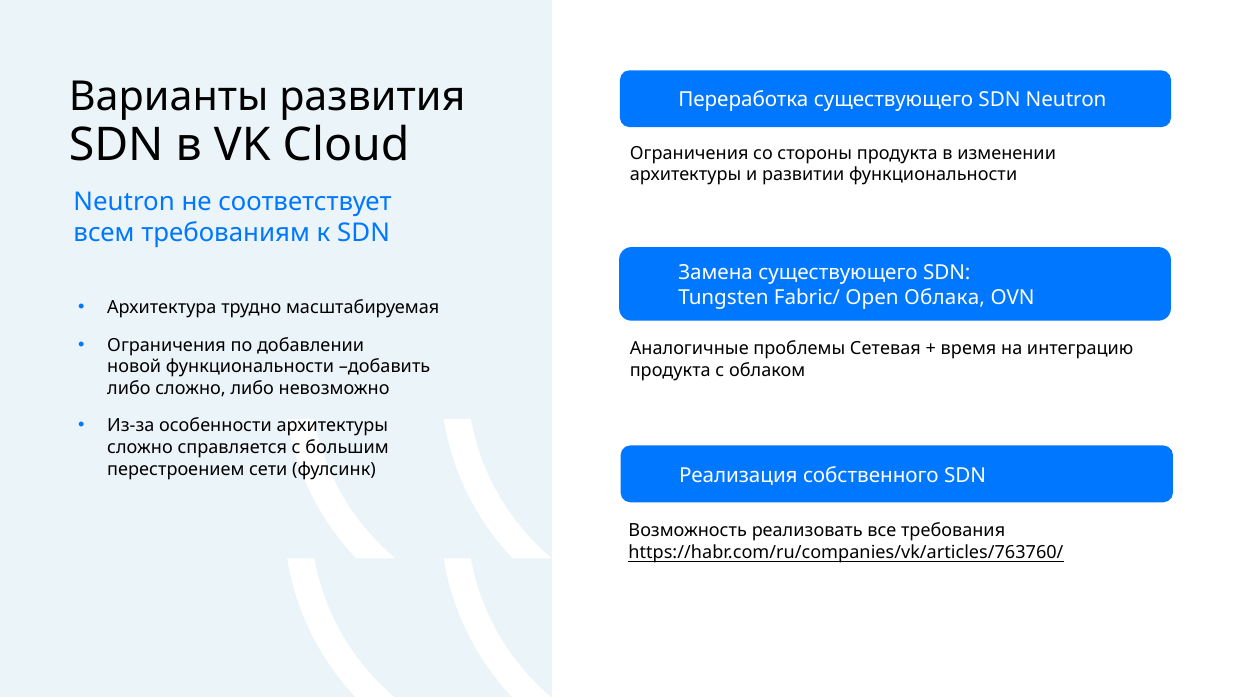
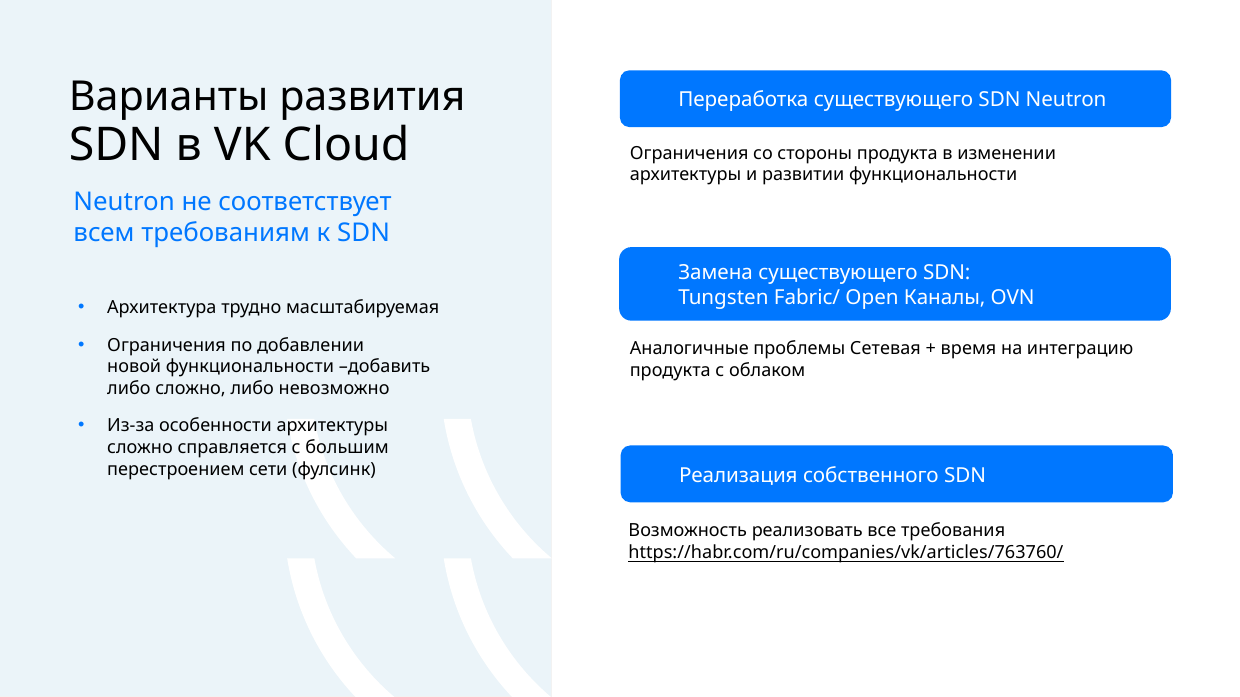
Облака: Облака -> Каналы (945, 298)
